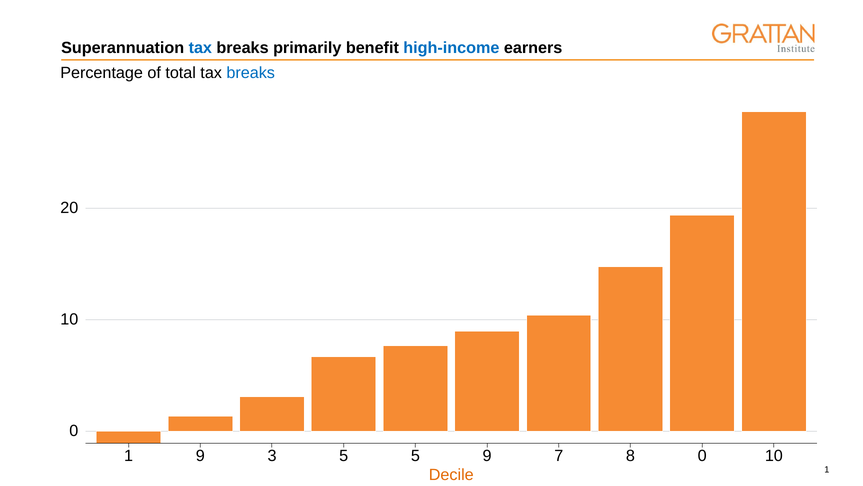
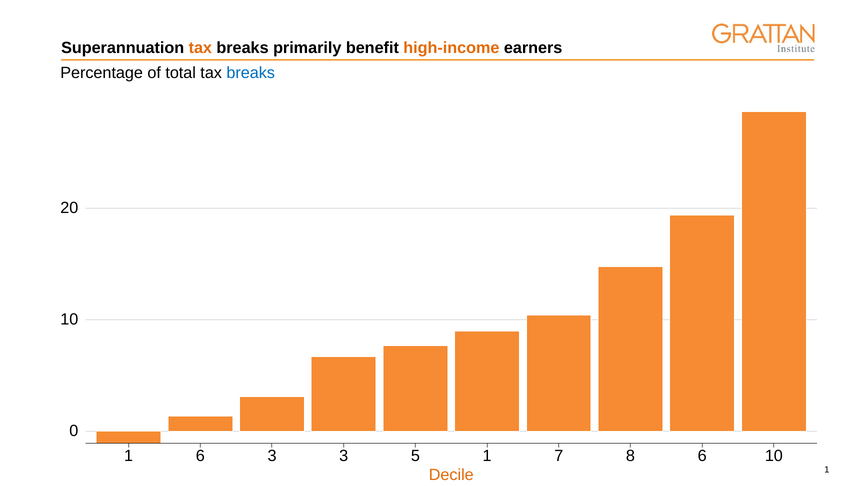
tax colour: blue -> orange (200, 48)
high-income colour: blue -> orange (451, 48)
1 9: 9 -> 6 (200, 455)
3 5: 5 -> 3 (344, 455)
5 9: 9 -> 1 (487, 455)
8 0: 0 -> 6 (702, 455)
